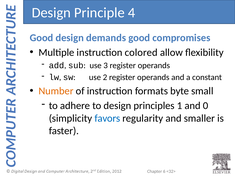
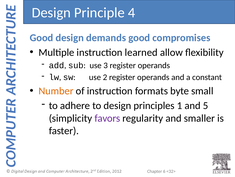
colored: colored -> learned (141, 52)
0: 0 -> 5 (206, 105)
favors colour: blue -> purple (107, 118)
